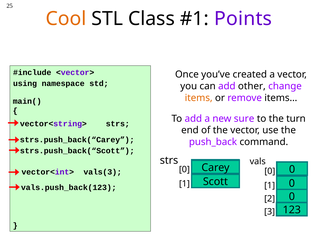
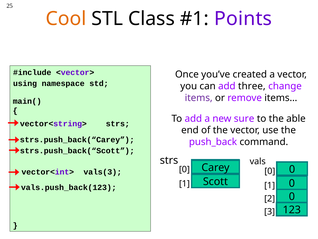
other: other -> three (252, 86)
items colour: orange -> purple (199, 98)
turn: turn -> able (296, 118)
